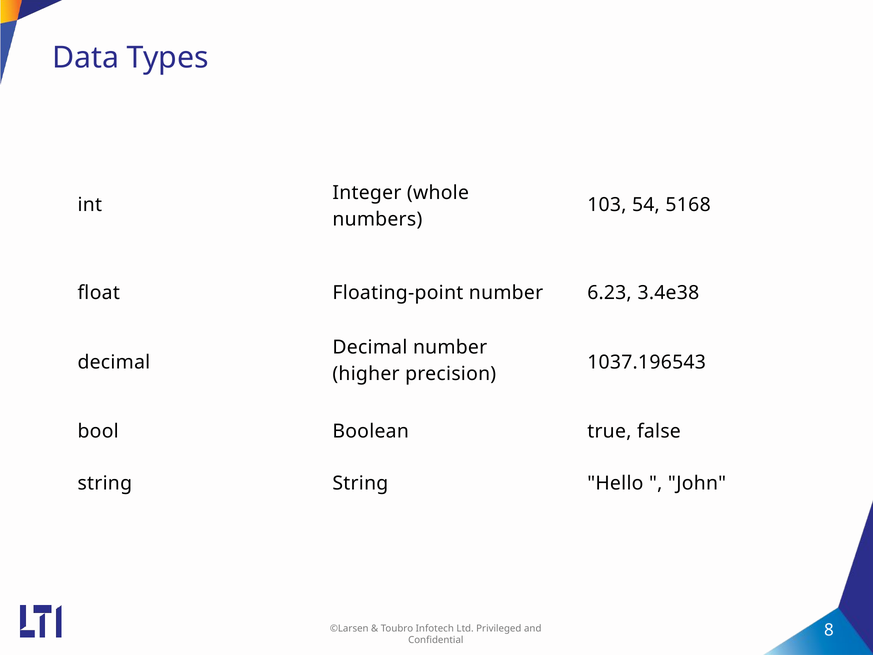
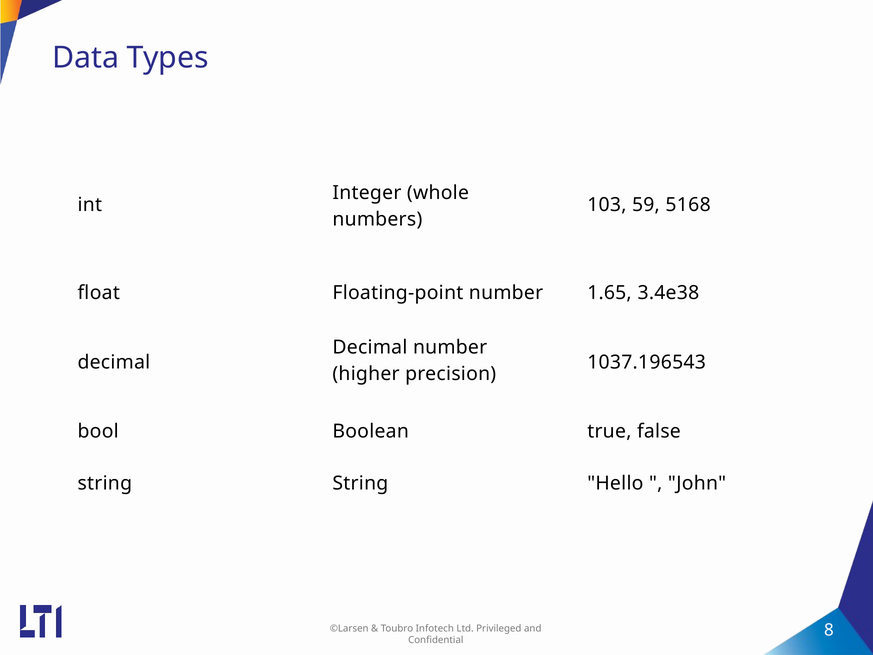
54: 54 -> 59 (646, 205)
6.23: 6.23 -> 1.65 (609, 293)
